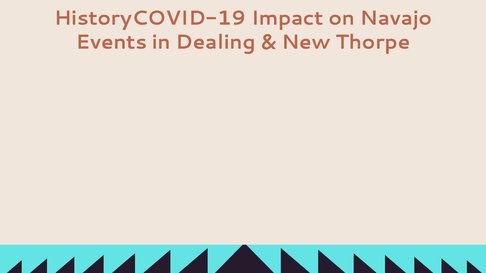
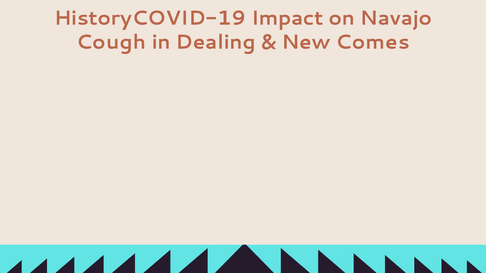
Events: Events -> Cough (111, 42)
Thorpe: Thorpe -> Comes (373, 42)
